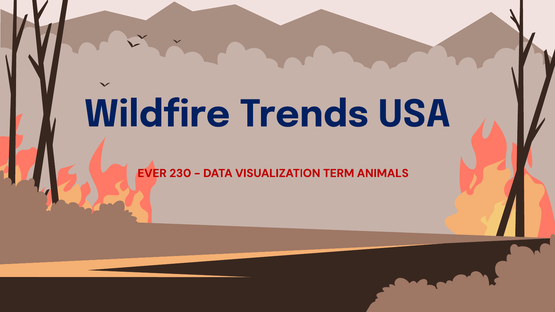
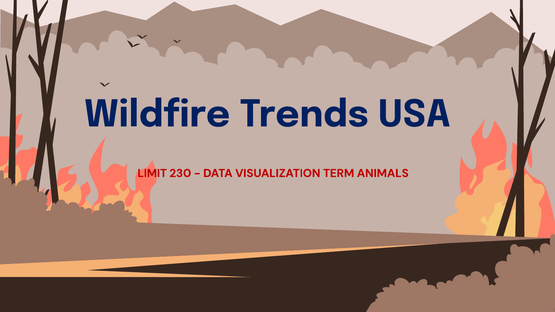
EVER: EVER -> LIMIT (152, 173)
